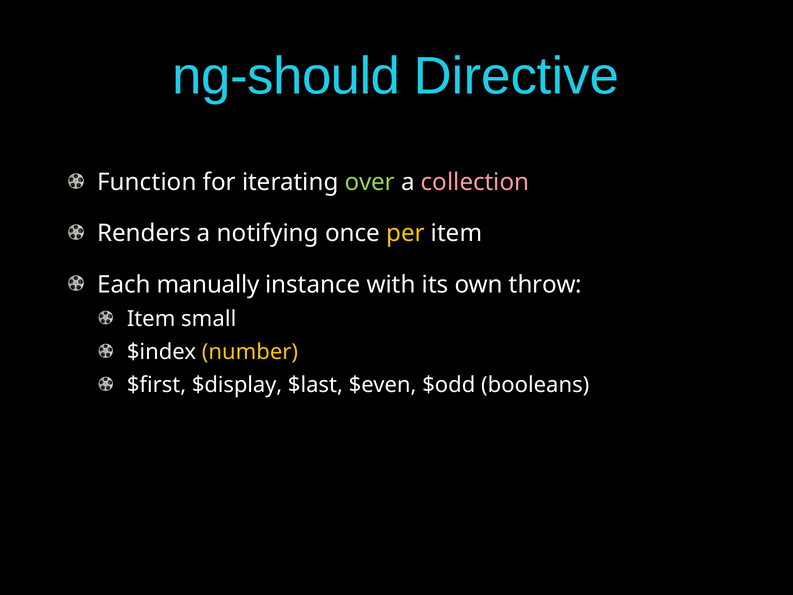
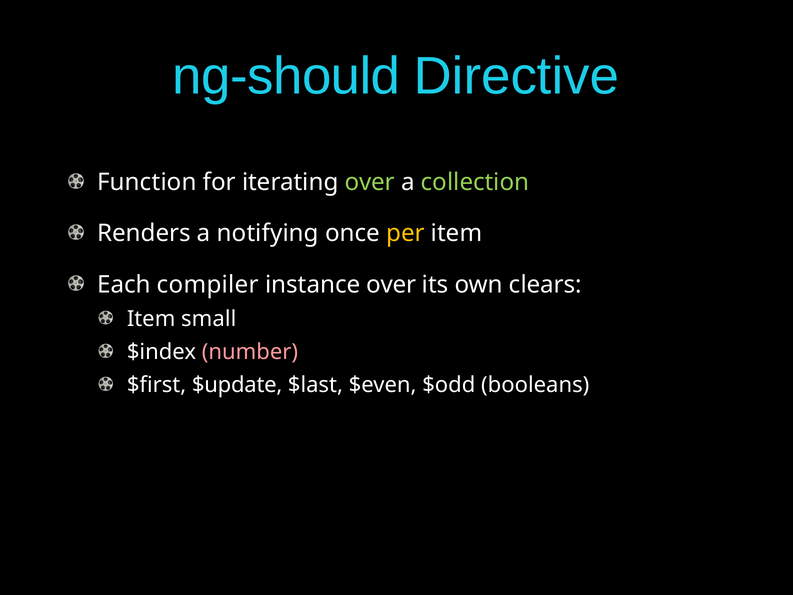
collection colour: pink -> light green (475, 182)
manually: manually -> compiler (208, 285)
instance with: with -> over (391, 285)
throw: throw -> clears (545, 285)
number colour: yellow -> pink (250, 352)
$display: $display -> $update (237, 385)
